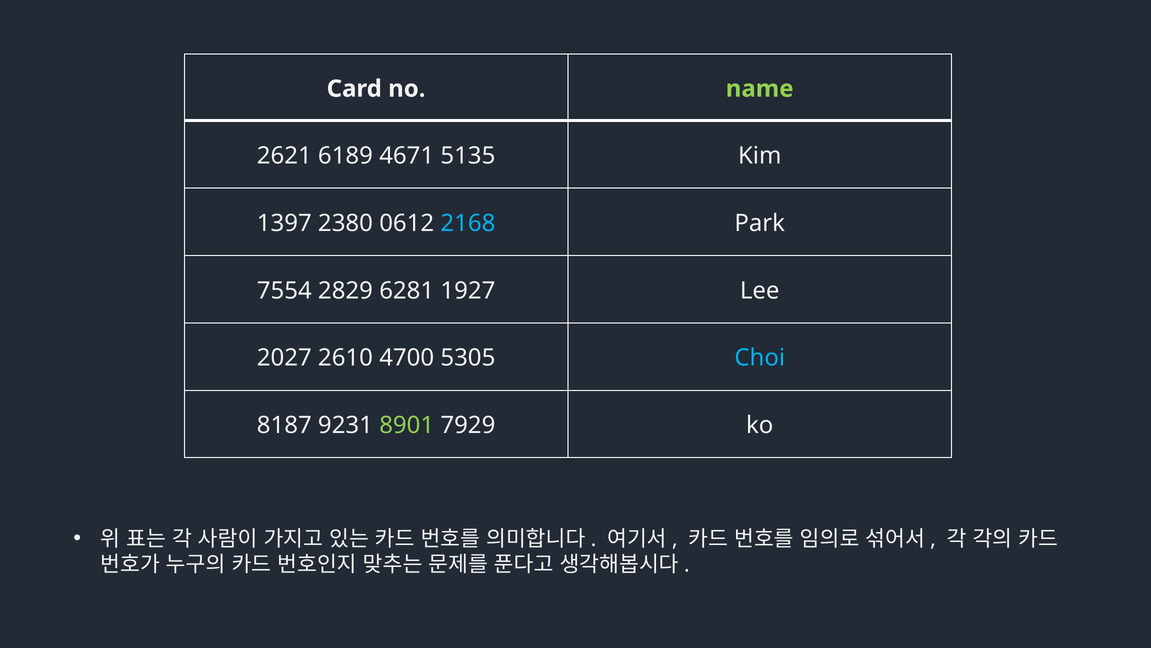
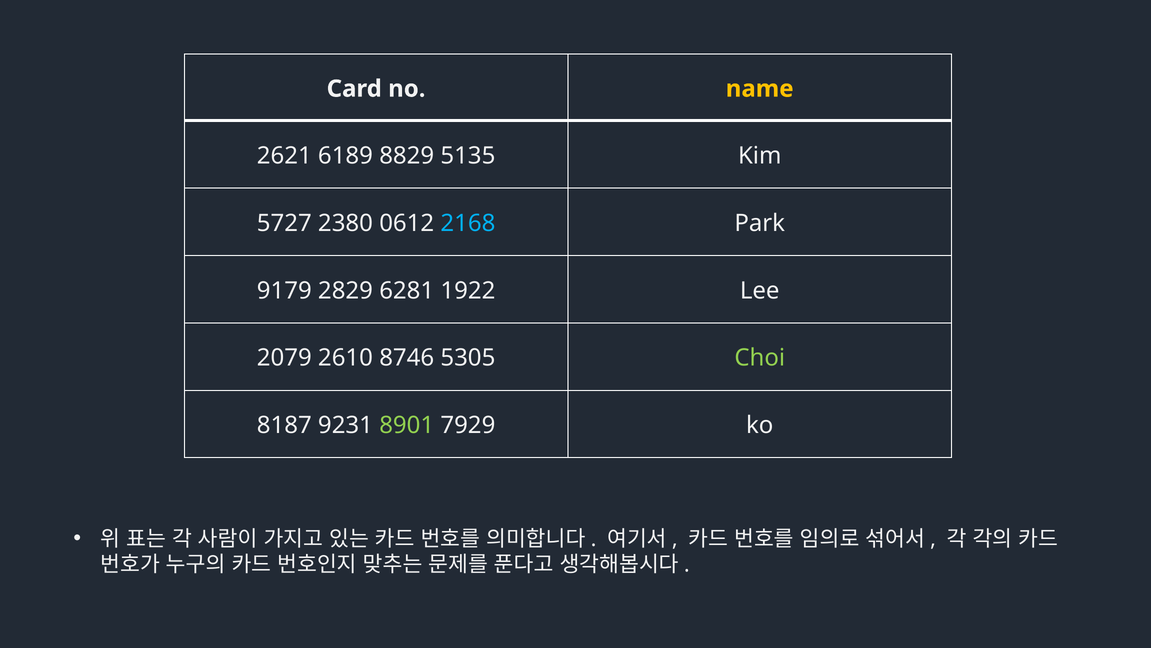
name colour: light green -> yellow (760, 89)
4671: 4671 -> 8829 (407, 156)
1397: 1397 -> 5727 (284, 223)
7554: 7554 -> 9179 (284, 290)
1927: 1927 -> 1922 (468, 290)
2027: 2027 -> 2079 (284, 358)
4700: 4700 -> 8746 (407, 358)
Choi colour: light blue -> light green (760, 358)
